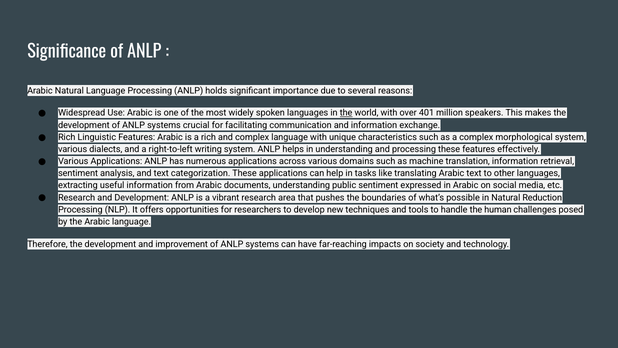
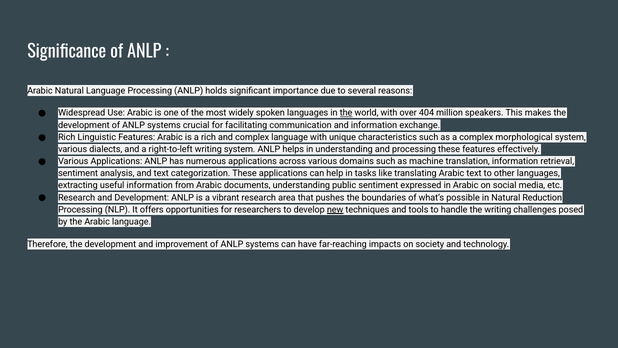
401: 401 -> 404 (427, 113)
new underline: none -> present (335, 209)
the human: human -> writing (498, 209)
